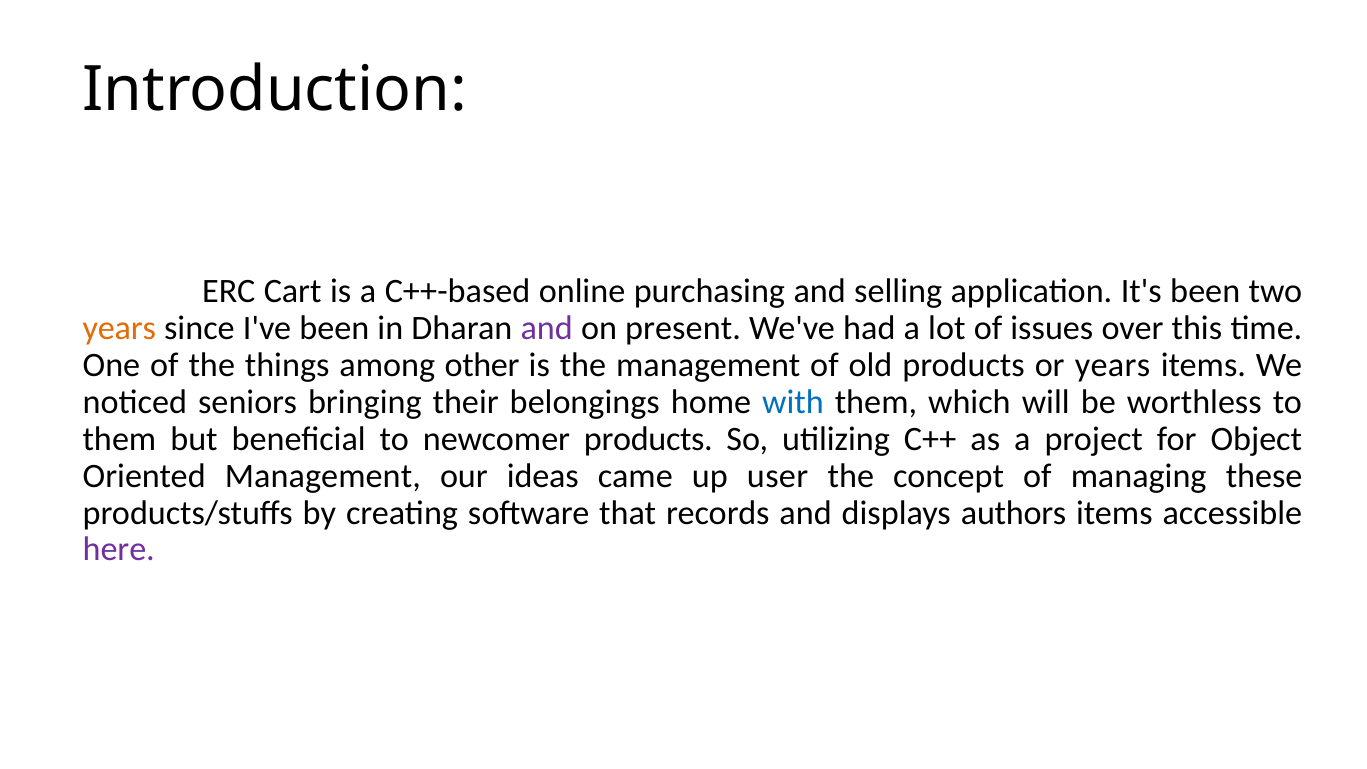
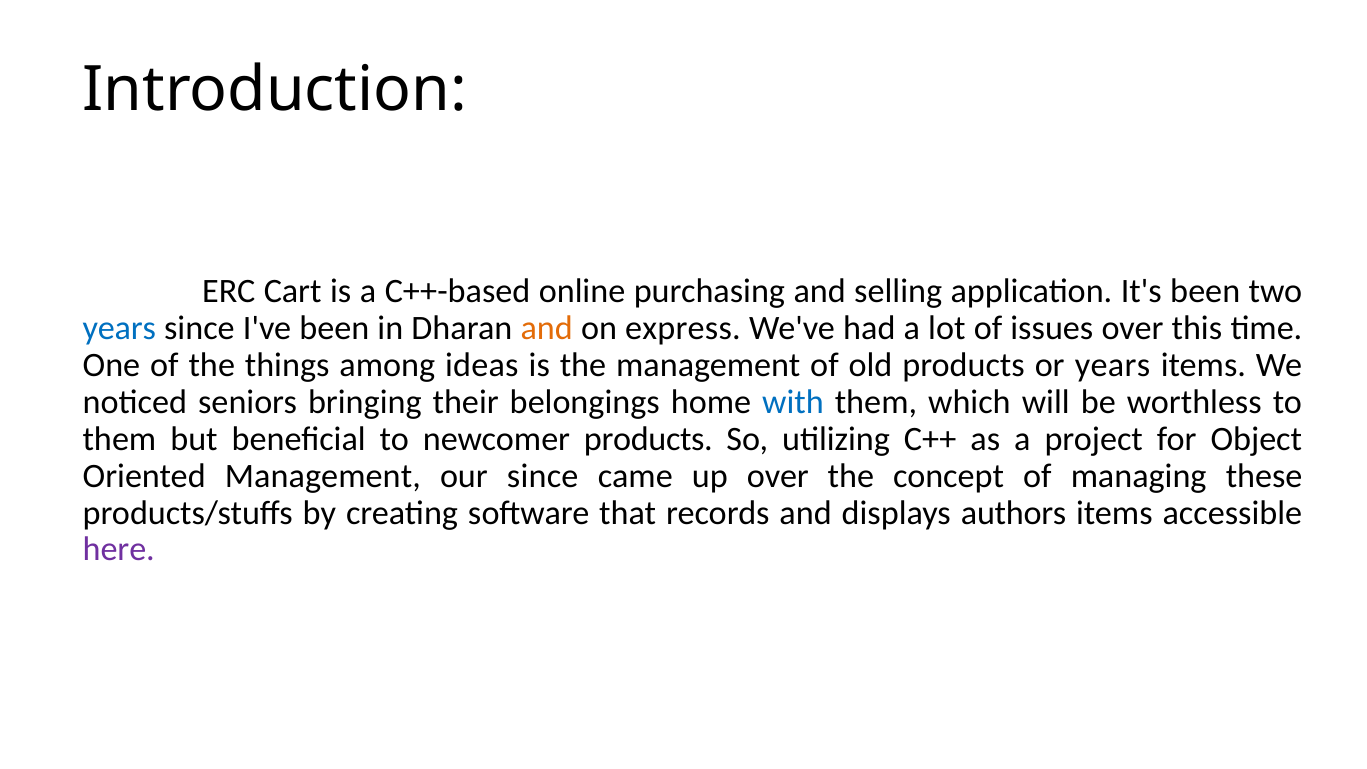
years colour: orange -> blue (119, 328)
and colour: purple -> orange (547, 328)
present: present -> express (683, 328)
other: other -> ideas (482, 365)
our ideas: ideas -> since (543, 476)
up user: user -> over (778, 476)
